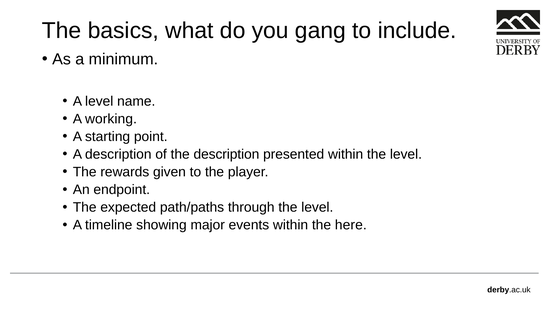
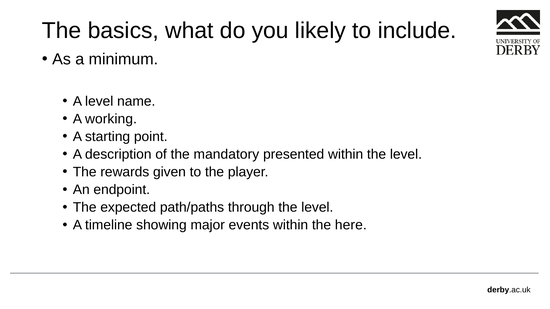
gang: gang -> likely (320, 31)
the description: description -> mandatory (226, 155)
